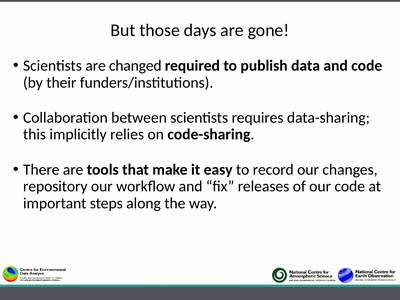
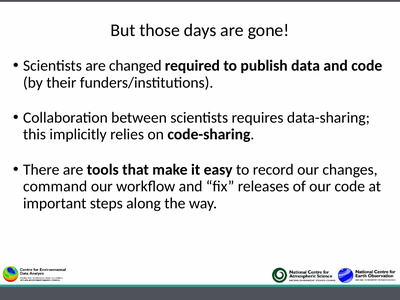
repository: repository -> command (55, 186)
